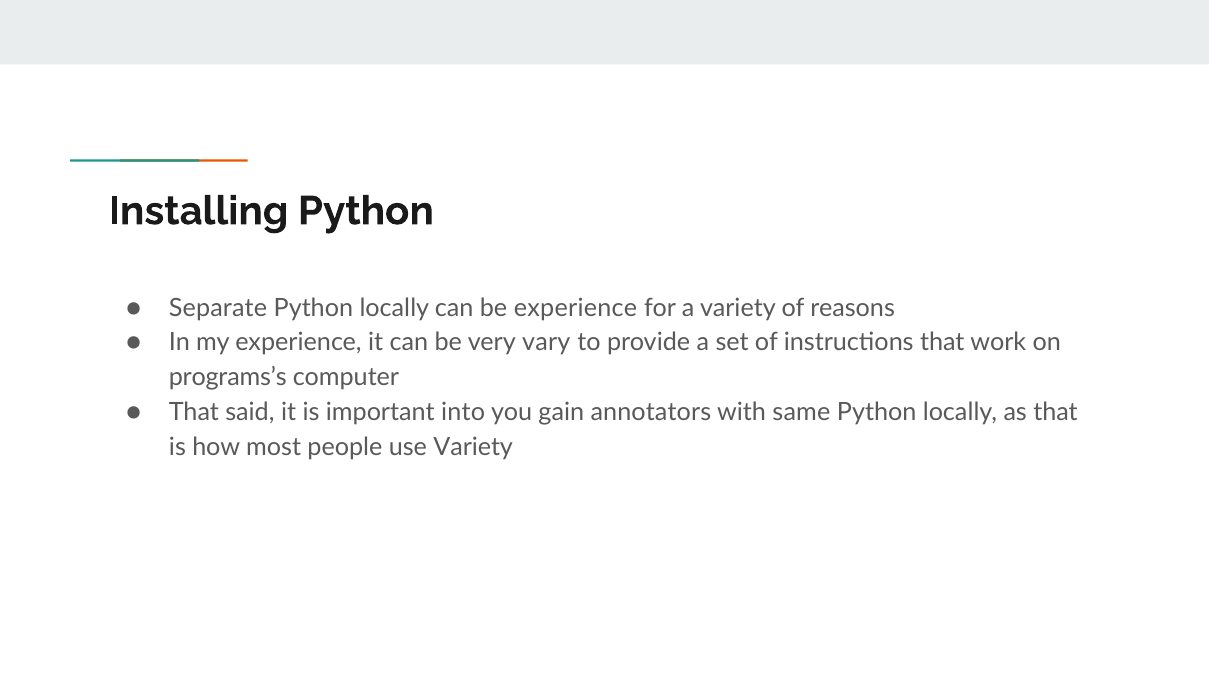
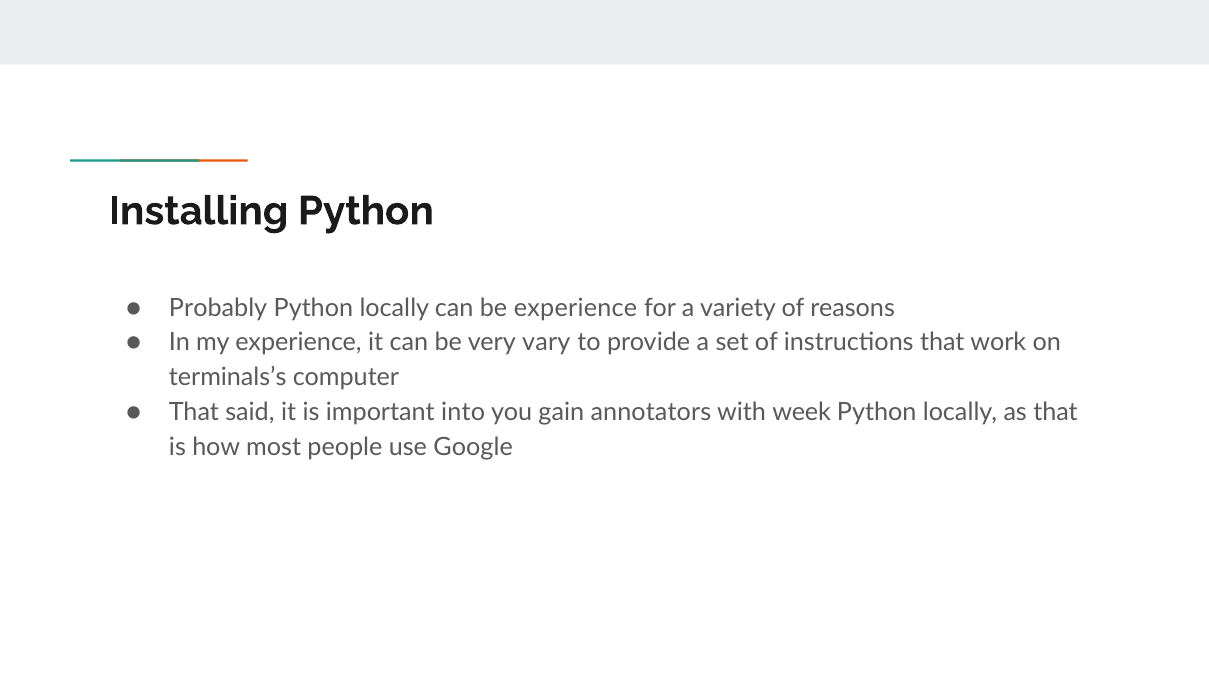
Separate: Separate -> Probably (218, 308)
programs’s: programs’s -> terminals’s (228, 377)
same: same -> week (802, 412)
use Variety: Variety -> Google (473, 447)
